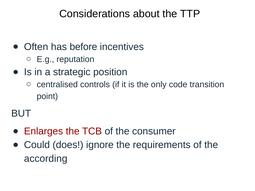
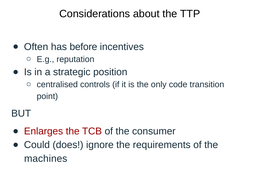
according: according -> machines (46, 159)
